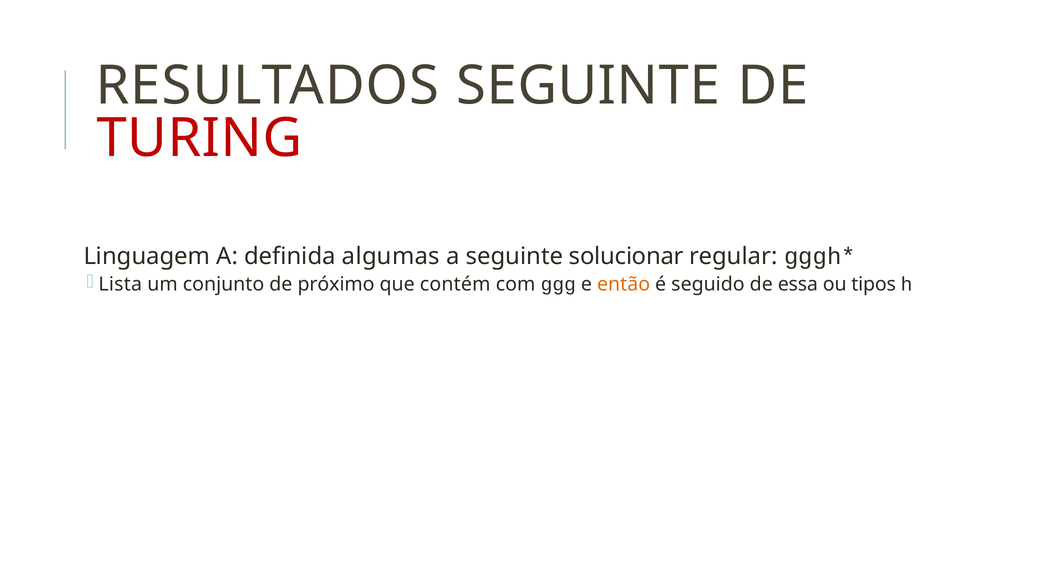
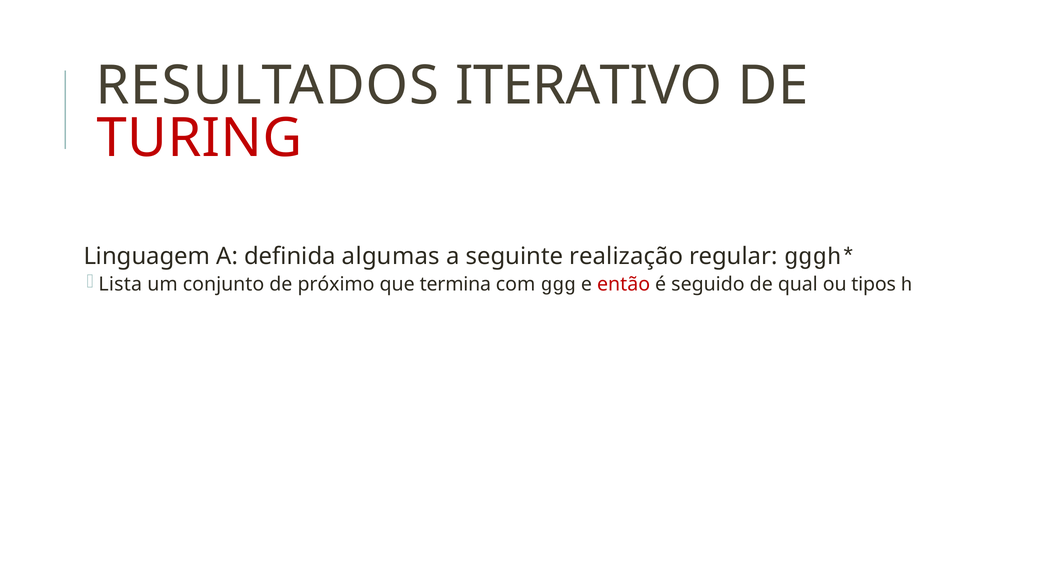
RESULTADOS SEGUINTE: SEGUINTE -> ITERATIVO (589, 86)
solucionar: solucionar -> realização (626, 257)
contém: contém -> termina (455, 284)
então colour: orange -> red (624, 284)
essa: essa -> qual (798, 284)
